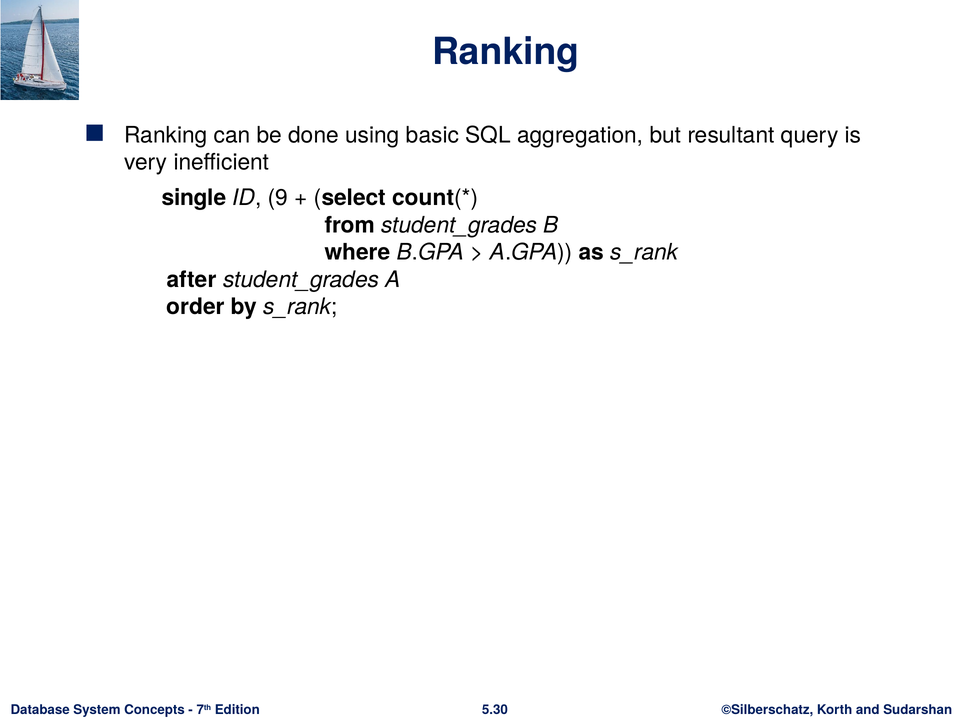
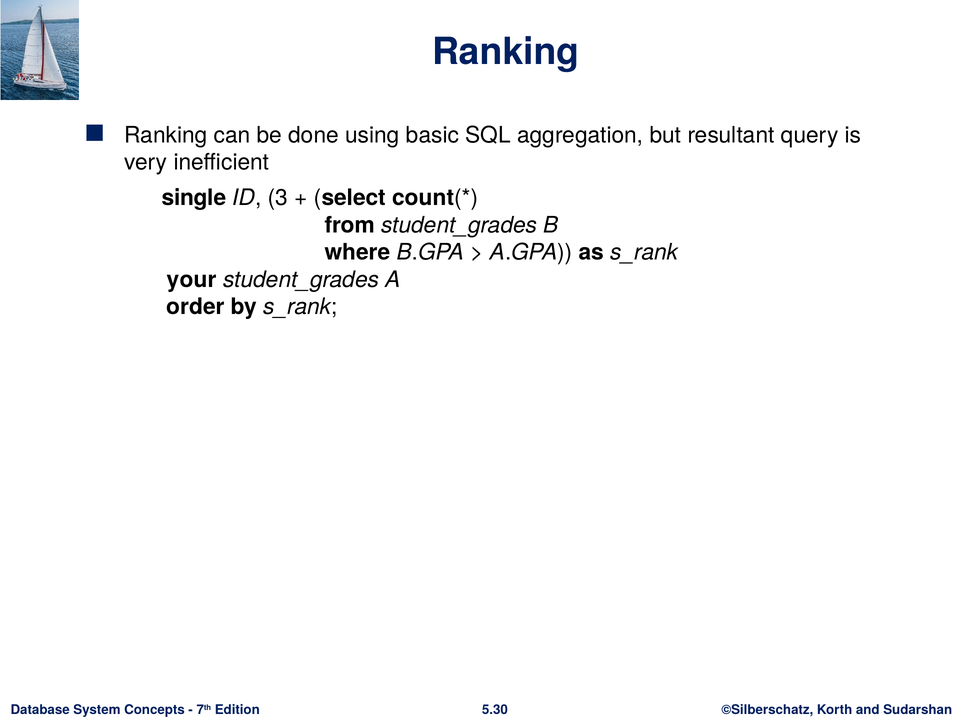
9: 9 -> 3 (278, 198)
after: after -> your (192, 279)
